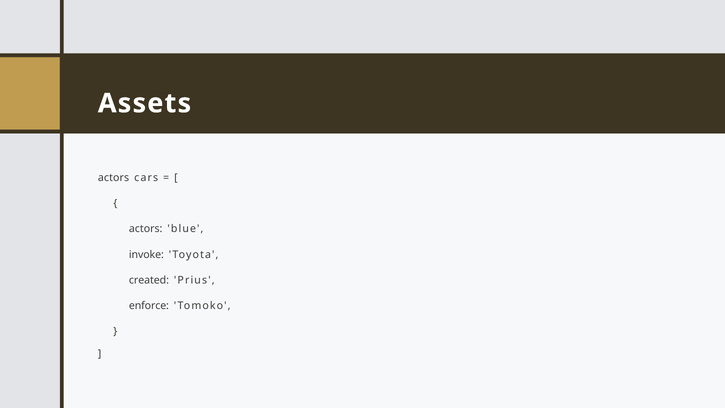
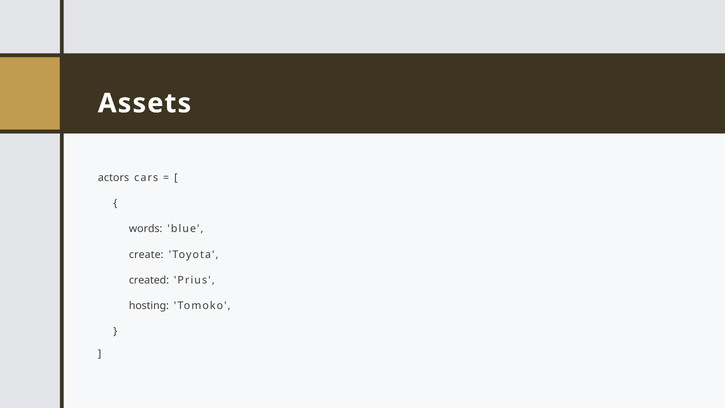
actors: actors -> words (146, 229)
invoke: invoke -> create (146, 254)
enforce: enforce -> hosting (149, 306)
